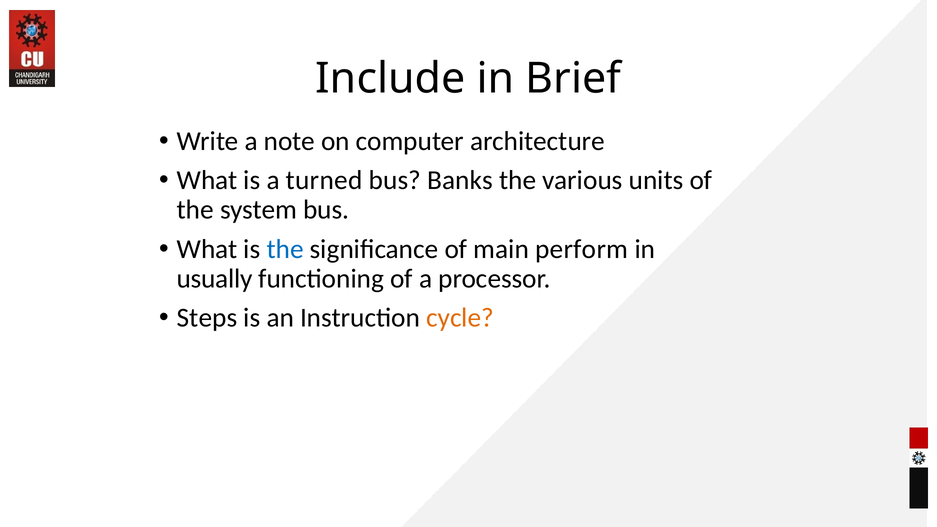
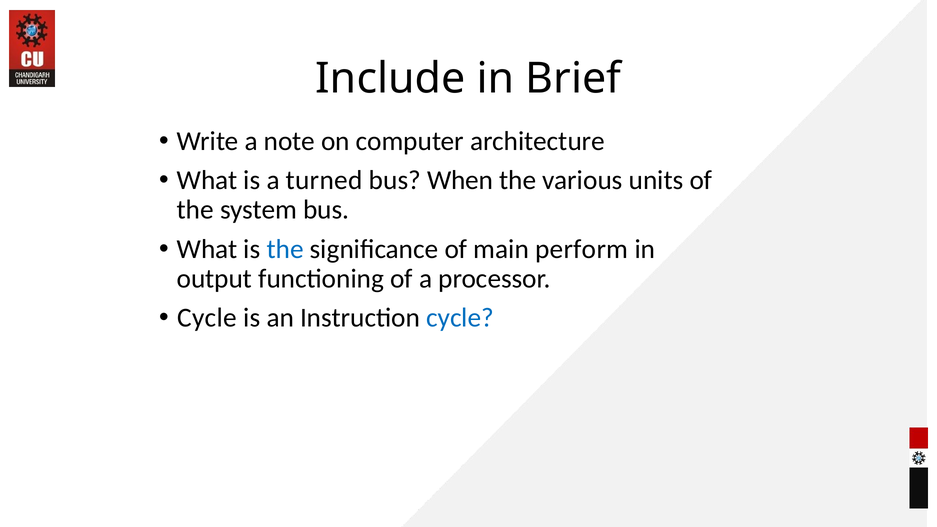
Banks: Banks -> When (460, 180)
usually: usually -> output (214, 279)
Steps: Steps -> Cycle (207, 318)
cycle colour: orange -> blue (460, 318)
